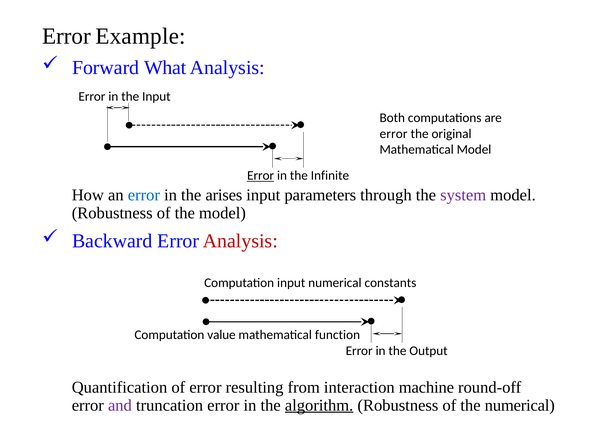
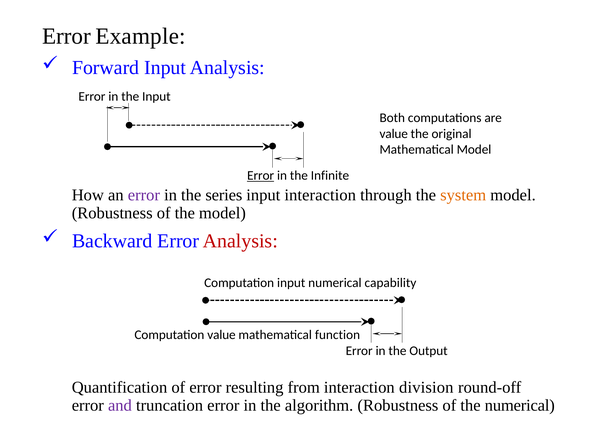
Forward What: What -> Input (165, 68)
error: error -> value (394, 134)
error colour: blue -> purple (144, 195)
arises: arises -> series (224, 195)
input parameters: parameters -> interaction (320, 195)
system colour: purple -> orange (463, 195)
constants: constants -> capability (390, 283)
machine: machine -> division (426, 388)
algorithm underline: present -> none (319, 405)
